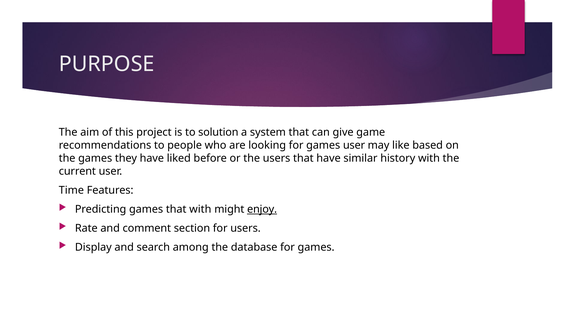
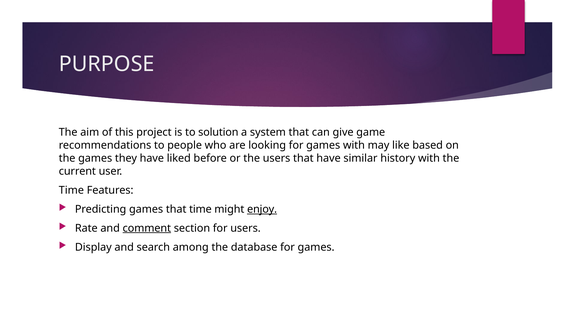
games user: user -> with (354, 145)
that with: with -> time (200, 209)
comment underline: none -> present (147, 228)
